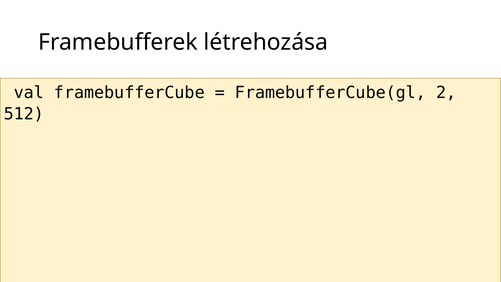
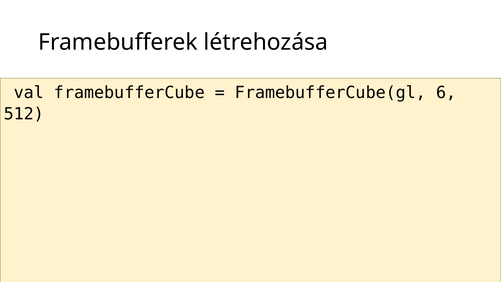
2: 2 -> 6 (446, 93)
